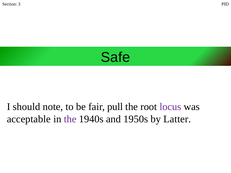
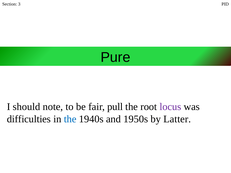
Safe: Safe -> Pure (115, 57)
acceptable: acceptable -> difficulties (29, 119)
the colour: purple -> blue (70, 119)
